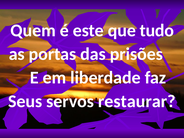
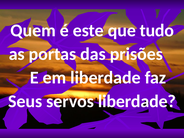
servos restaurar: restaurar -> liberdade (137, 101)
